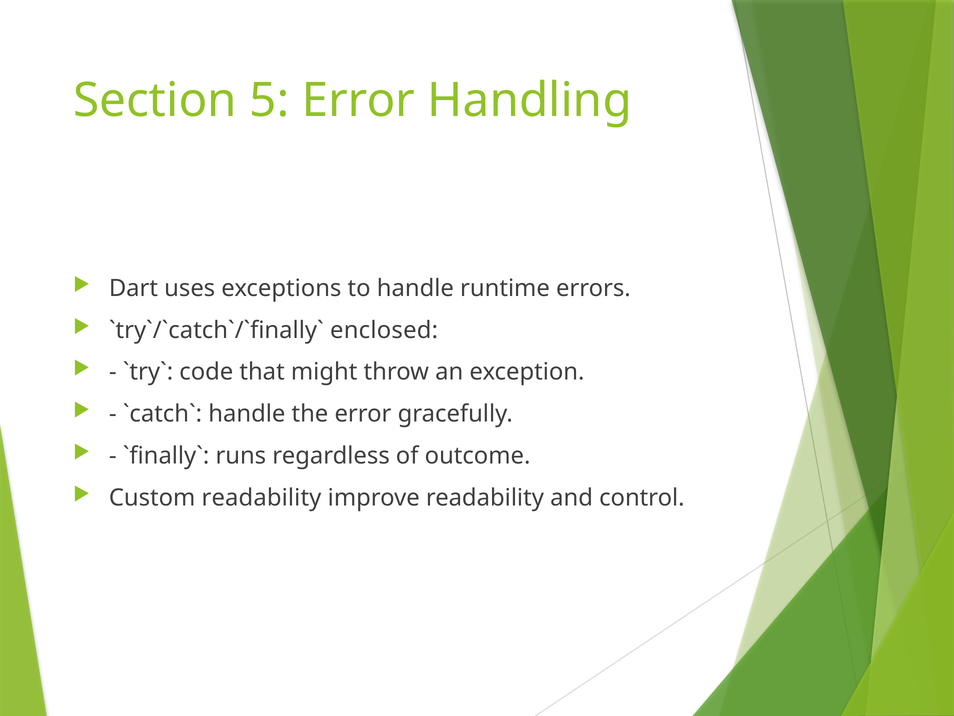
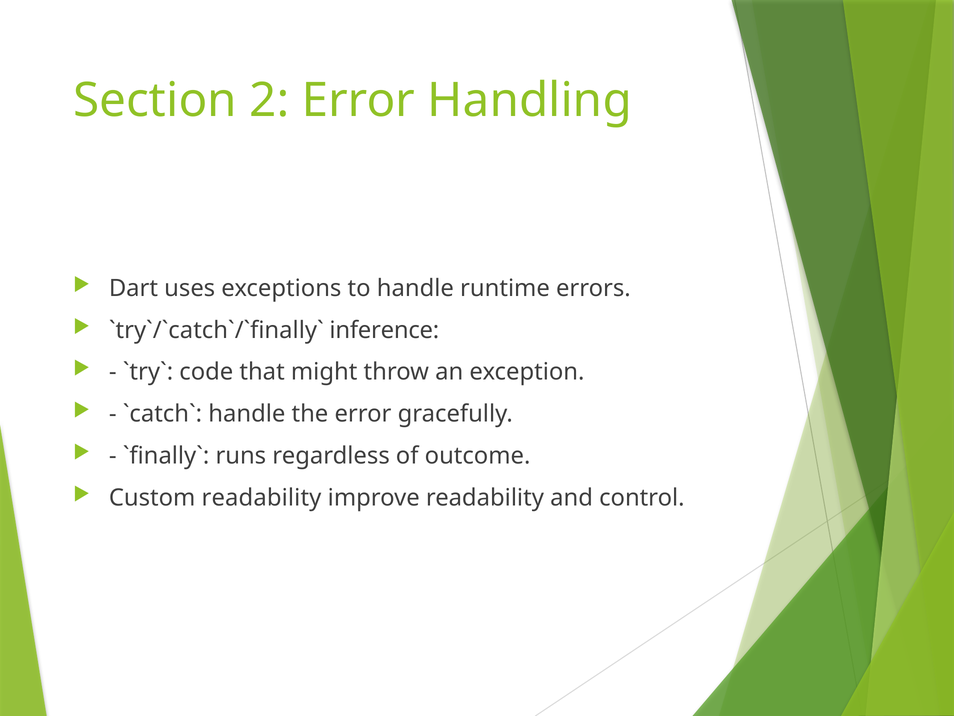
5: 5 -> 2 (269, 100)
enclosed: enclosed -> inference (384, 330)
